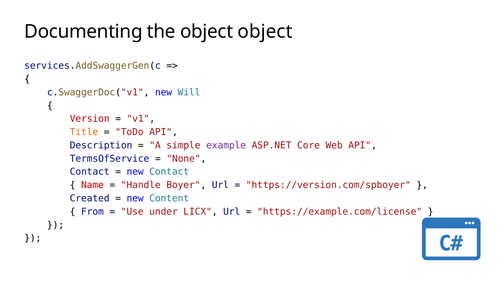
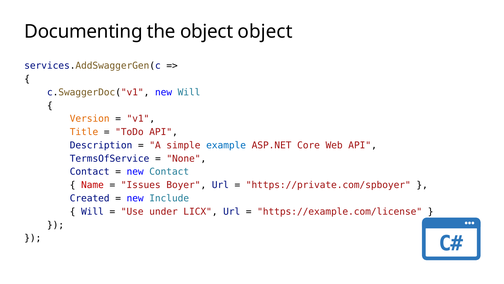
Version colour: red -> orange (90, 119)
example colour: purple -> blue (226, 145)
Handle: Handle -> Issues (141, 185)
https://version.com/spboyer: https://version.com/spboyer -> https://private.com/spboyer (328, 185)
Content: Content -> Include (169, 198)
From: From -> Will (92, 211)
